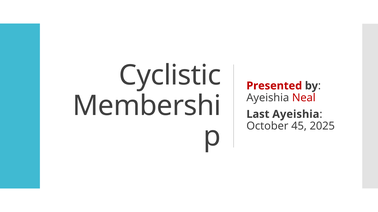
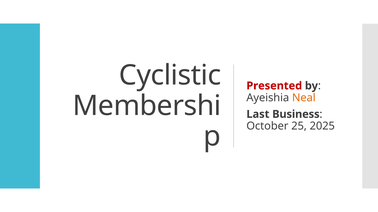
Neal colour: red -> orange (304, 98)
Last Ayeishia: Ayeishia -> Business (296, 115)
45: 45 -> 25 (299, 126)
